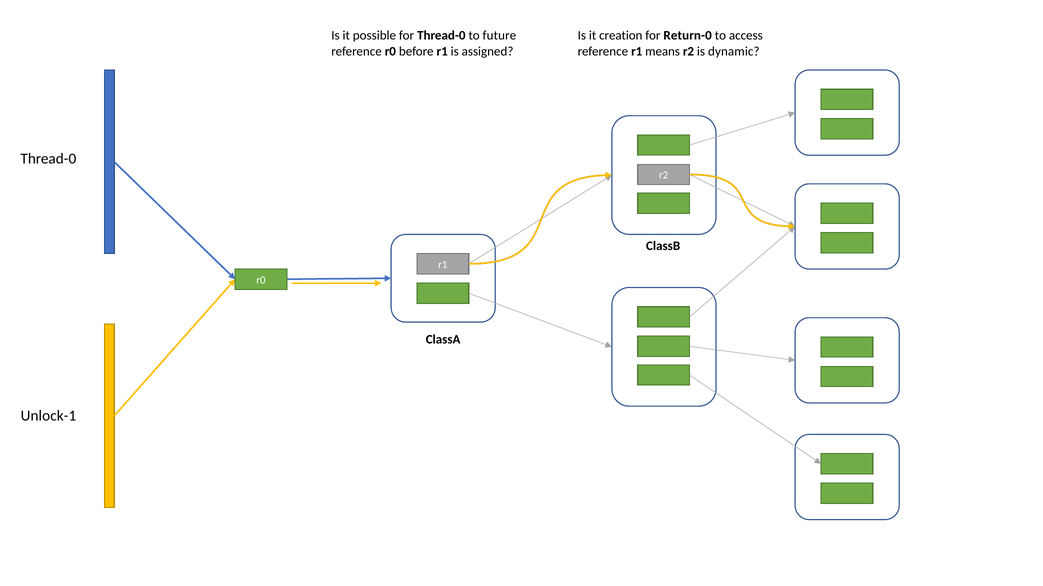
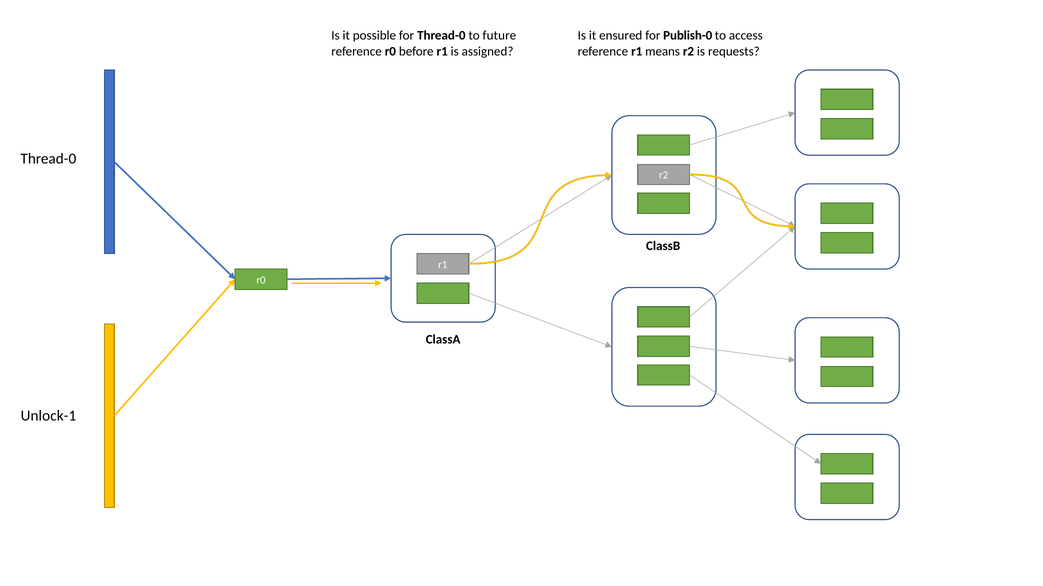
creation: creation -> ensured (621, 36)
Return-0: Return-0 -> Publish-0 (688, 36)
dynamic: dynamic -> requests (734, 51)
